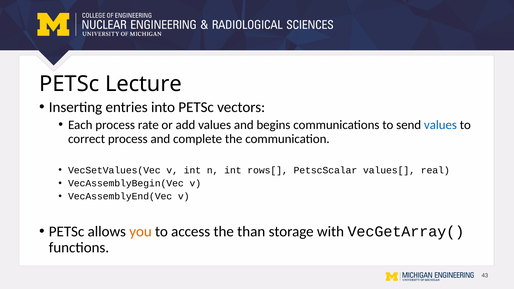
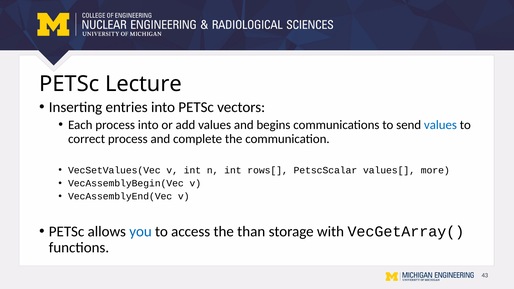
process rate: rate -> into (148, 125)
real: real -> more (435, 170)
you colour: orange -> blue (141, 232)
